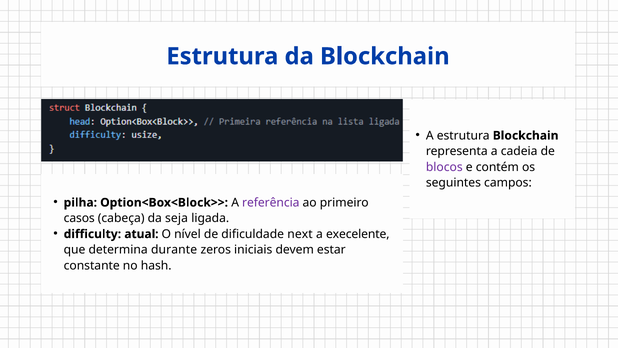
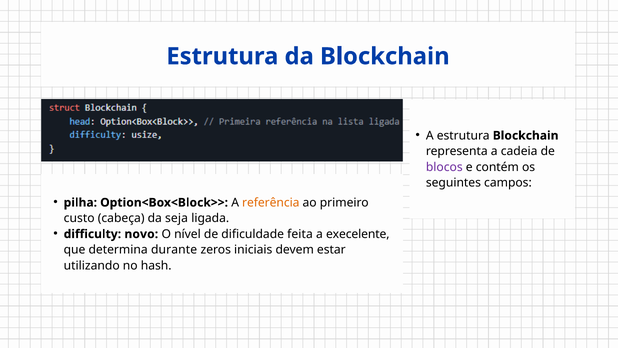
referência colour: purple -> orange (271, 202)
casos: casos -> custo (79, 218)
atual: atual -> novo (141, 234)
next: next -> feita (300, 234)
constante: constante -> utilizando (92, 265)
